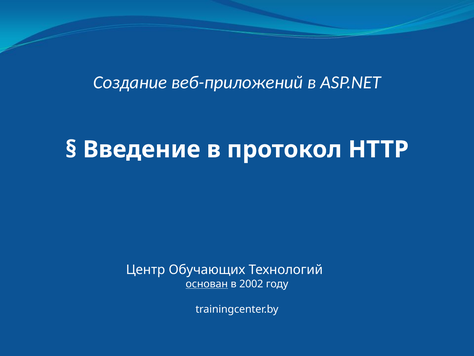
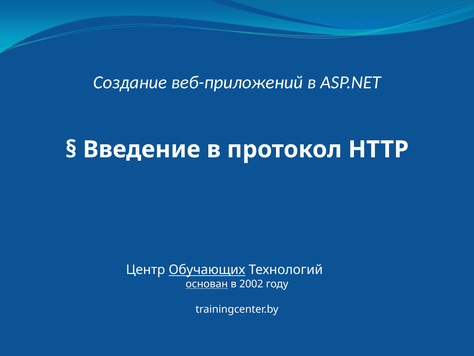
Обучающих underline: none -> present (207, 270)
